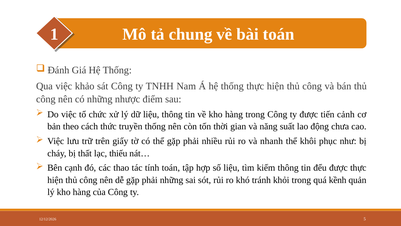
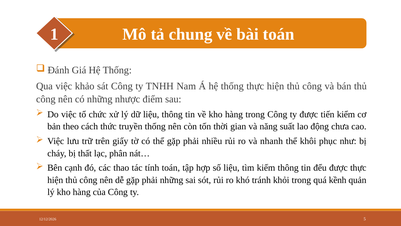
cảnh: cảnh -> kiểm (346, 114)
thiếu: thiếu -> phân (118, 153)
